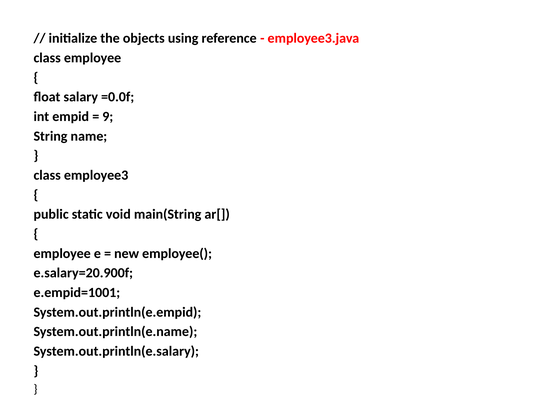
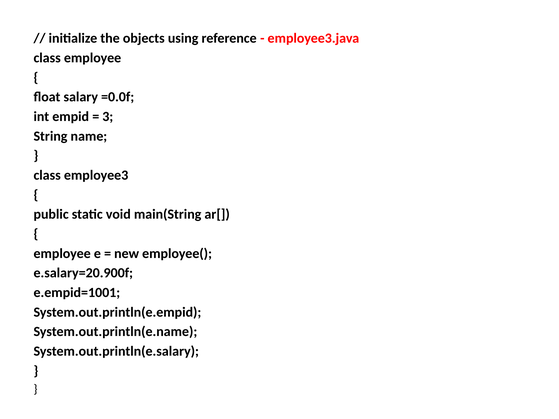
9: 9 -> 3 (108, 117)
